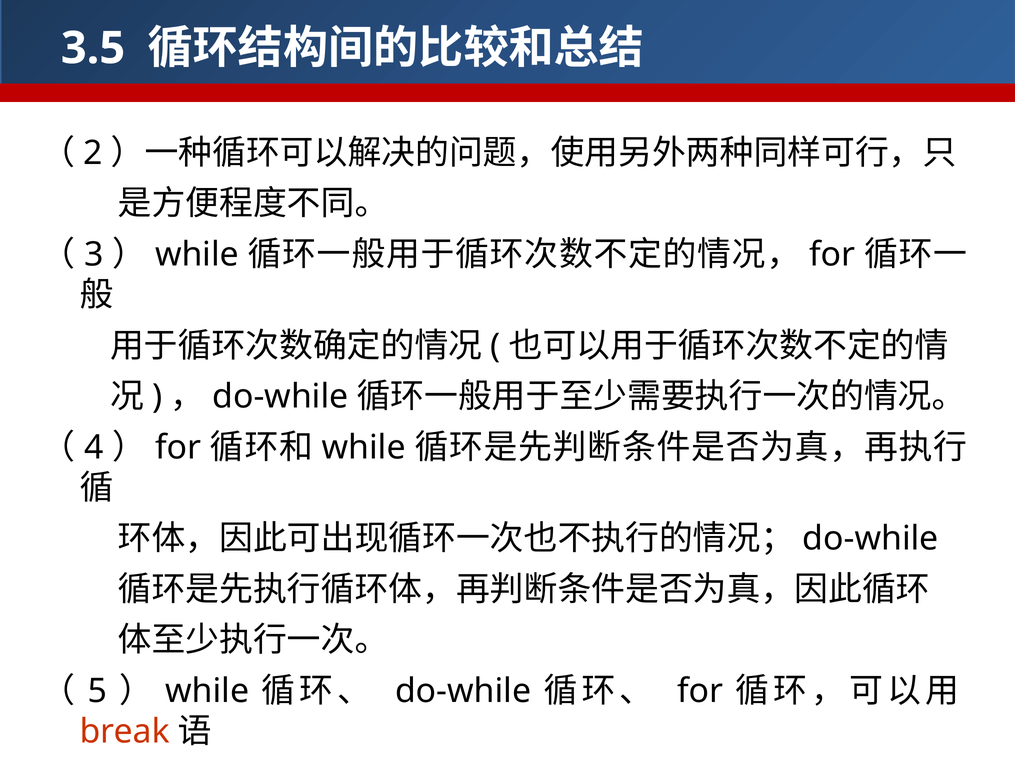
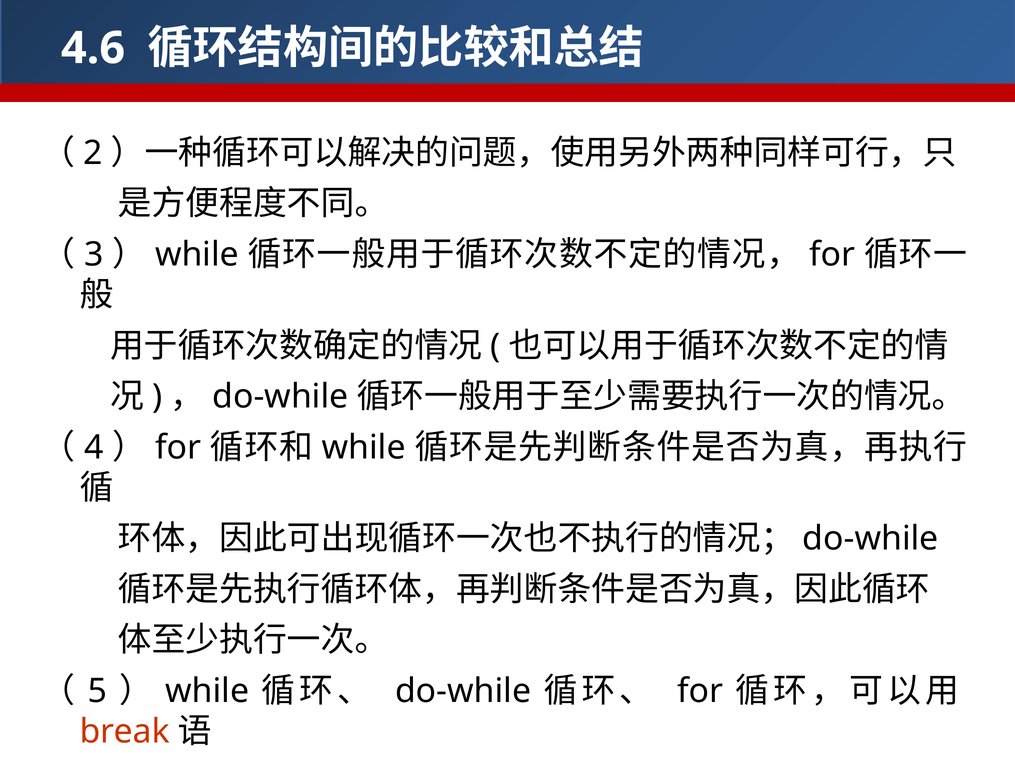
3.5: 3.5 -> 4.6 (93, 48)
